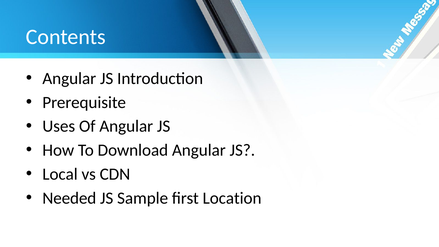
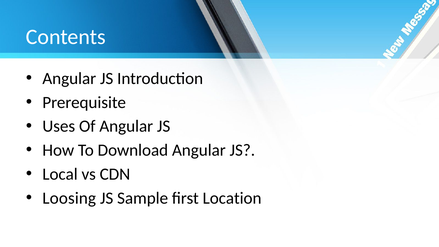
Needed: Needed -> Loosing (69, 198)
